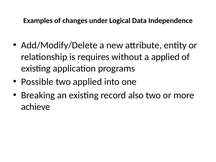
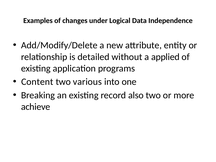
requires: requires -> detailed (94, 57)
Possible: Possible -> Content (37, 82)
two applied: applied -> various (87, 82)
